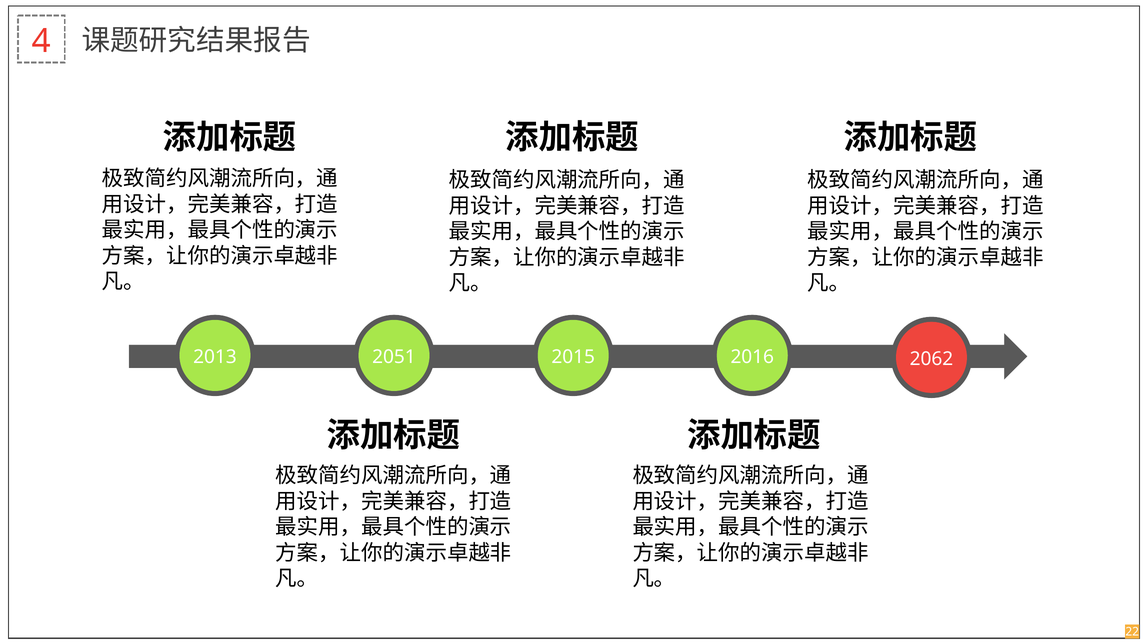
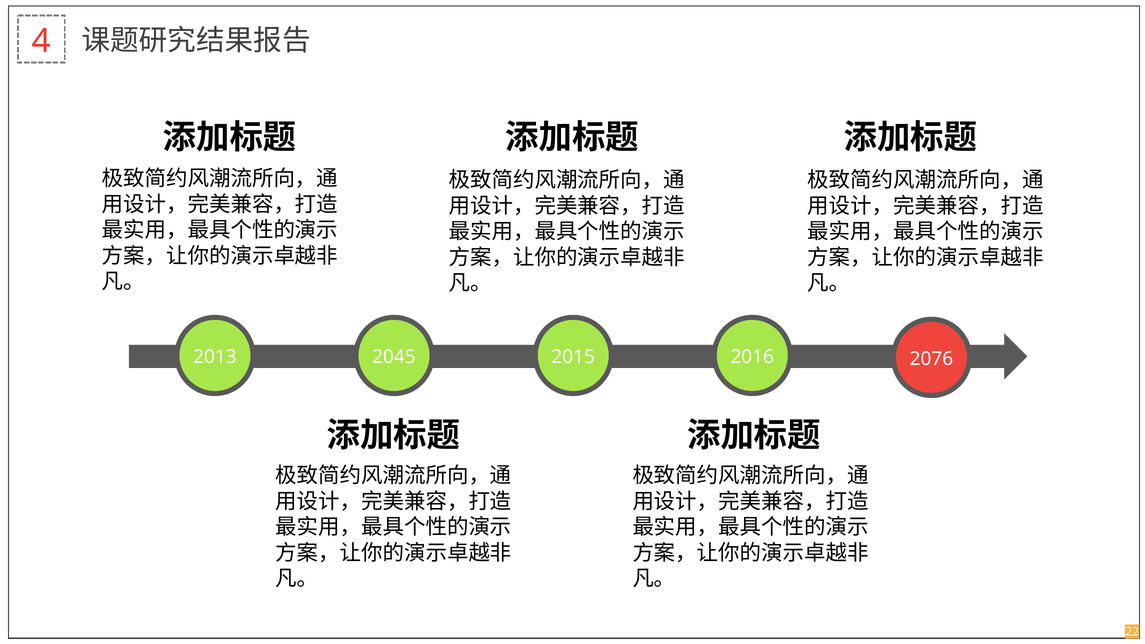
2051: 2051 -> 2045 (394, 357)
2062: 2062 -> 2076 (931, 359)
